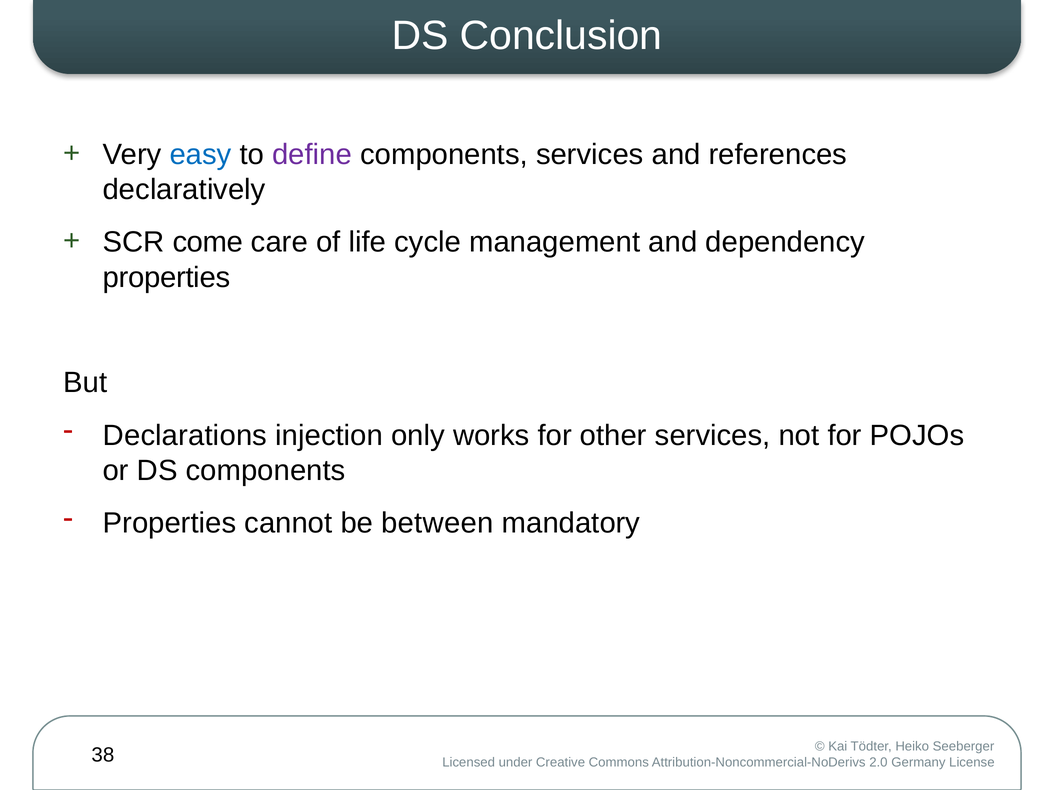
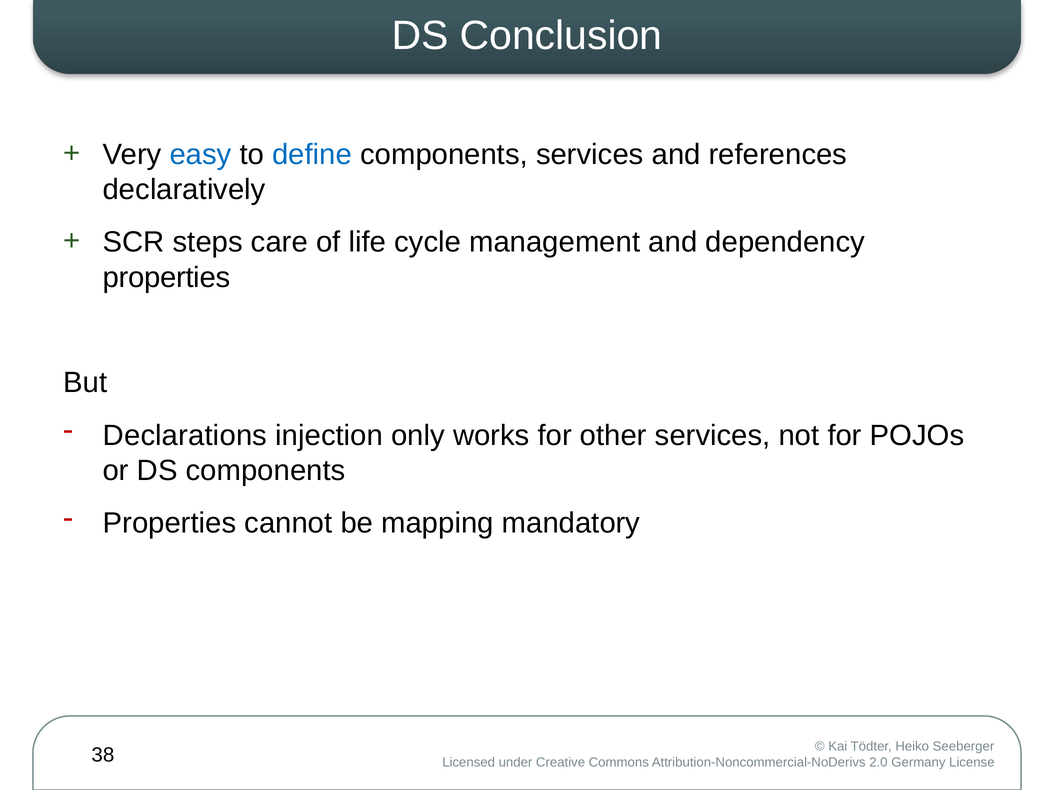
define colour: purple -> blue (312, 155)
come: come -> steps (208, 242)
between: between -> mapping (437, 524)
